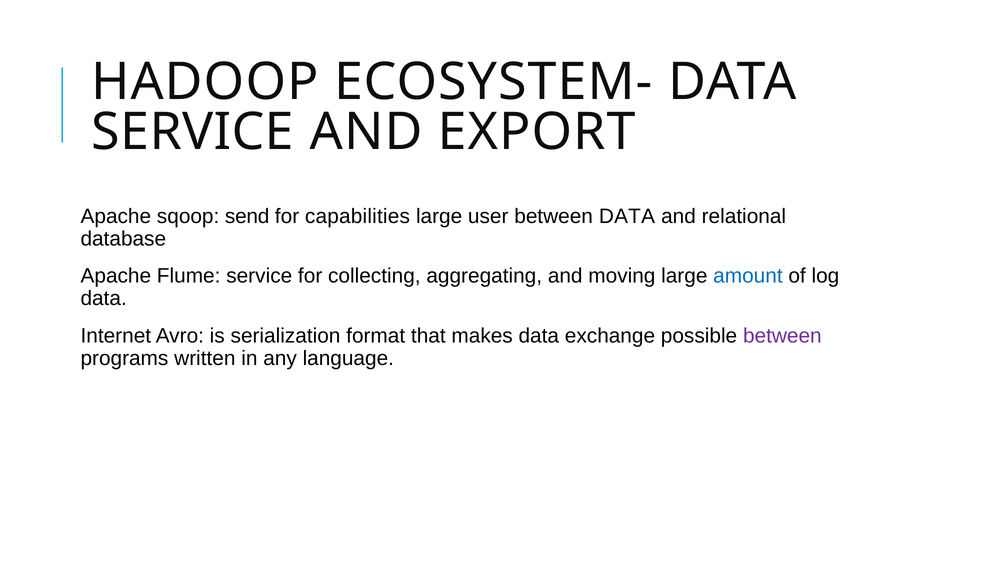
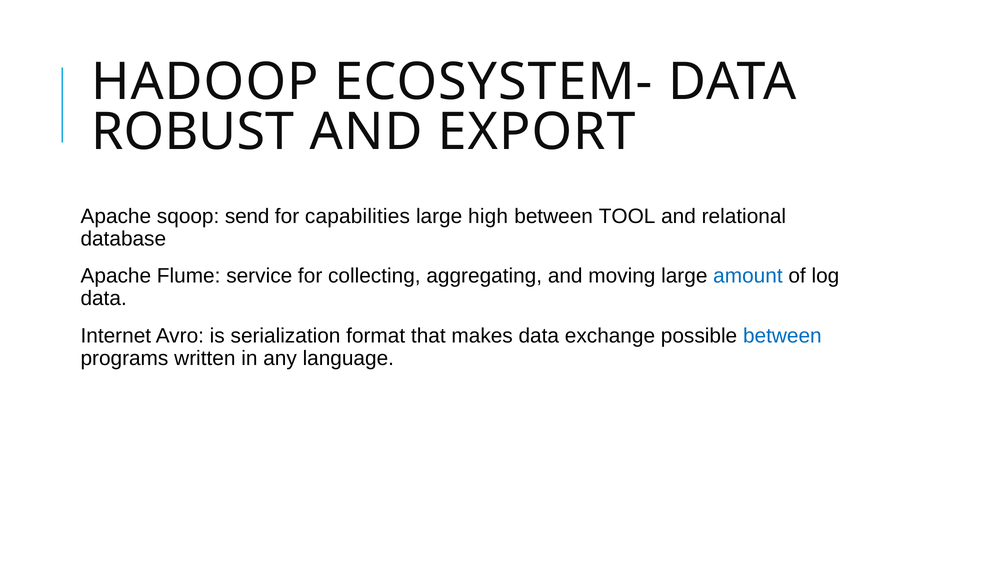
SERVICE: SERVICE -> ROBUST (193, 132)
user: user -> high (488, 216)
between DATA: DATA -> TOOL (627, 216)
between colour: purple -> blue (782, 335)
